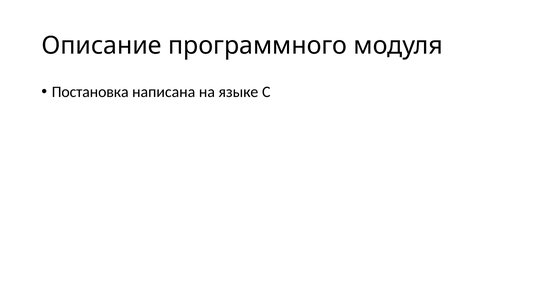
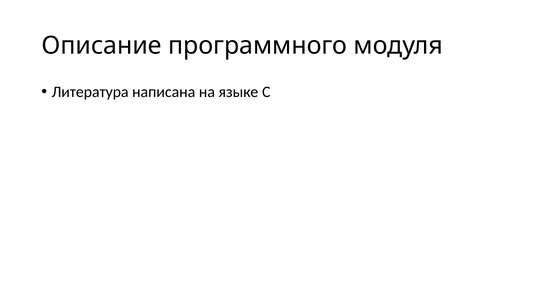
Постановка: Постановка -> Литература (90, 92)
